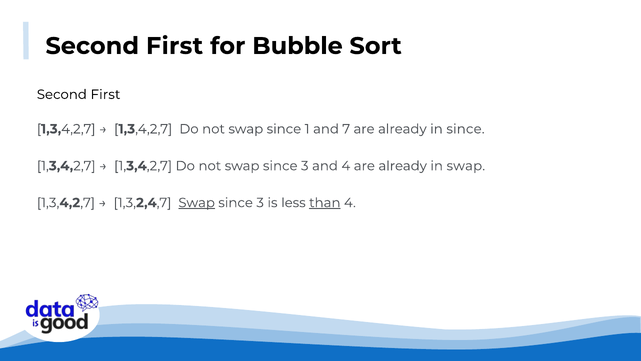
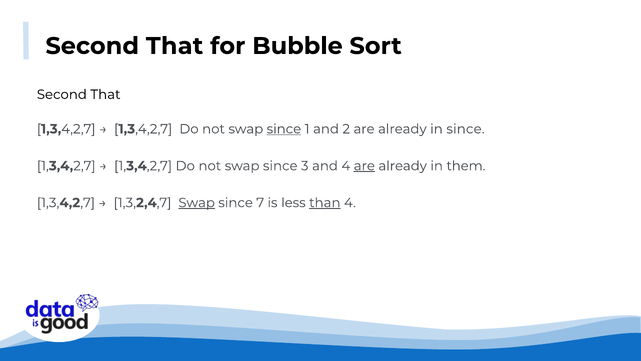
First: First -> That (175, 46)
First: First -> That (105, 94)
since underline: none -> present (284, 129)
7: 7 -> 2 (346, 129)
are underline: none -> present (364, 166)
in swap: swap -> them (466, 166)
3: 3 -> 7 (260, 203)
